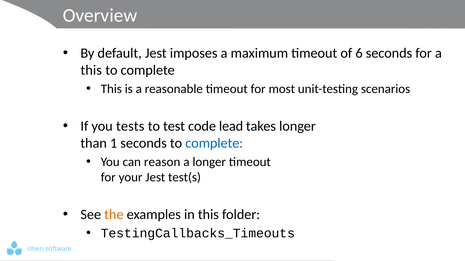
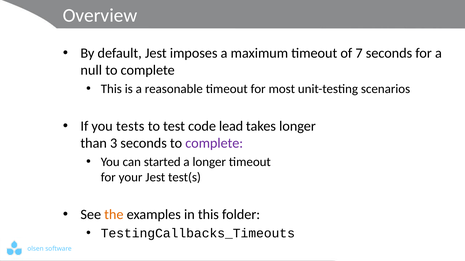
6: 6 -> 7 (359, 53)
this: this -> null (91, 70)
1: 1 -> 3 (114, 143)
complete colour: blue -> purple (214, 143)
reason: reason -> started (162, 162)
